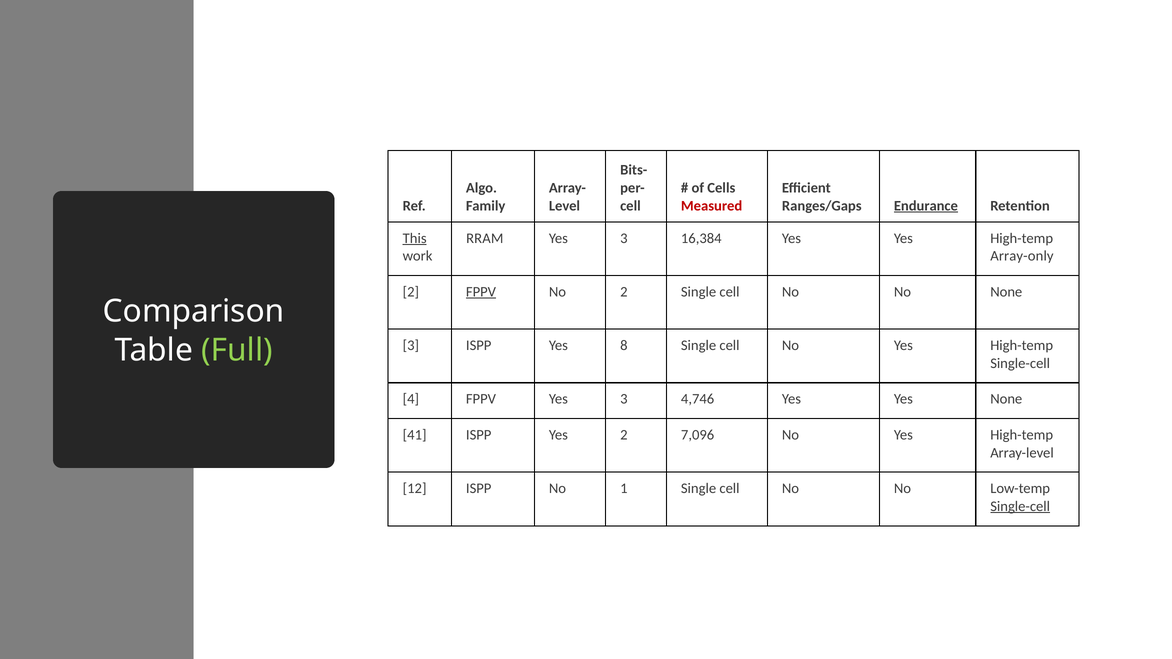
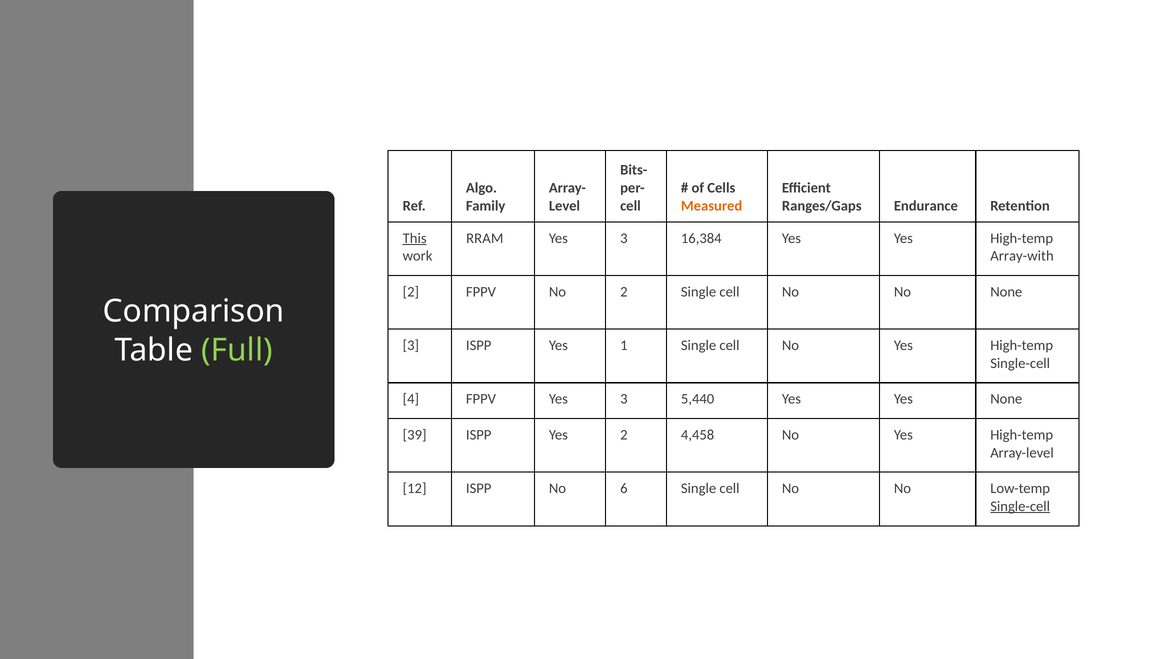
Measured colour: red -> orange (712, 206)
Endurance underline: present -> none (926, 206)
Array-only: Array-only -> Array-with (1022, 256)
FPPV underline: present -> none (481, 292)
8: 8 -> 1 (624, 346)
4,746: 4,746 -> 5,440 (698, 399)
41: 41 -> 39 (415, 435)
7,096: 7,096 -> 4,458 (698, 435)
1: 1 -> 6 (624, 489)
